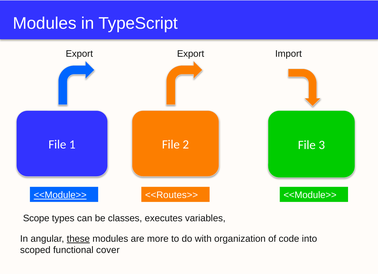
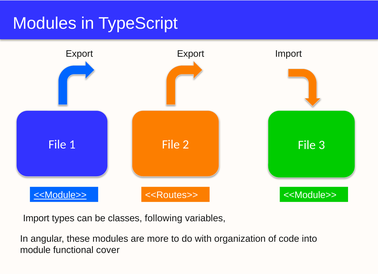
Scope: Scope -> Import (36, 218)
executes: executes -> following (164, 218)
these underline: present -> none (78, 239)
scoped: scoped -> module (35, 250)
